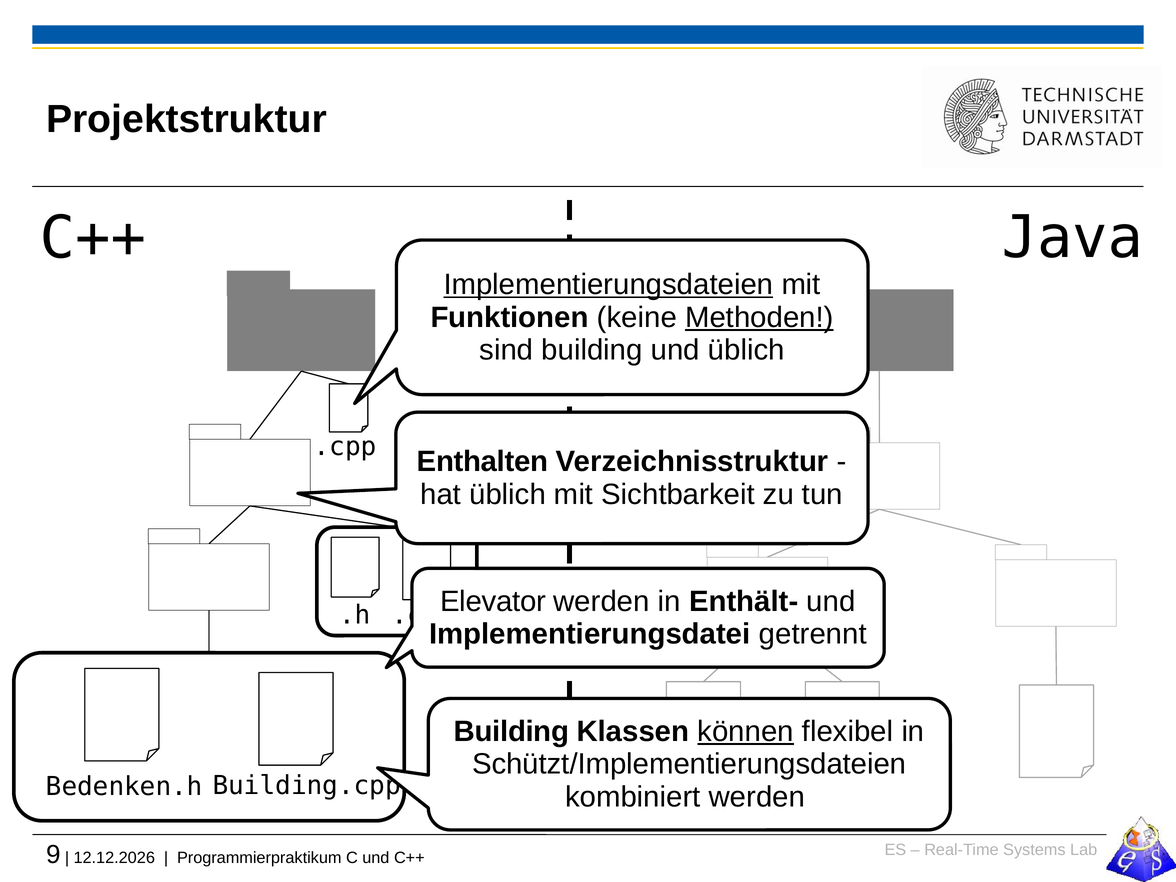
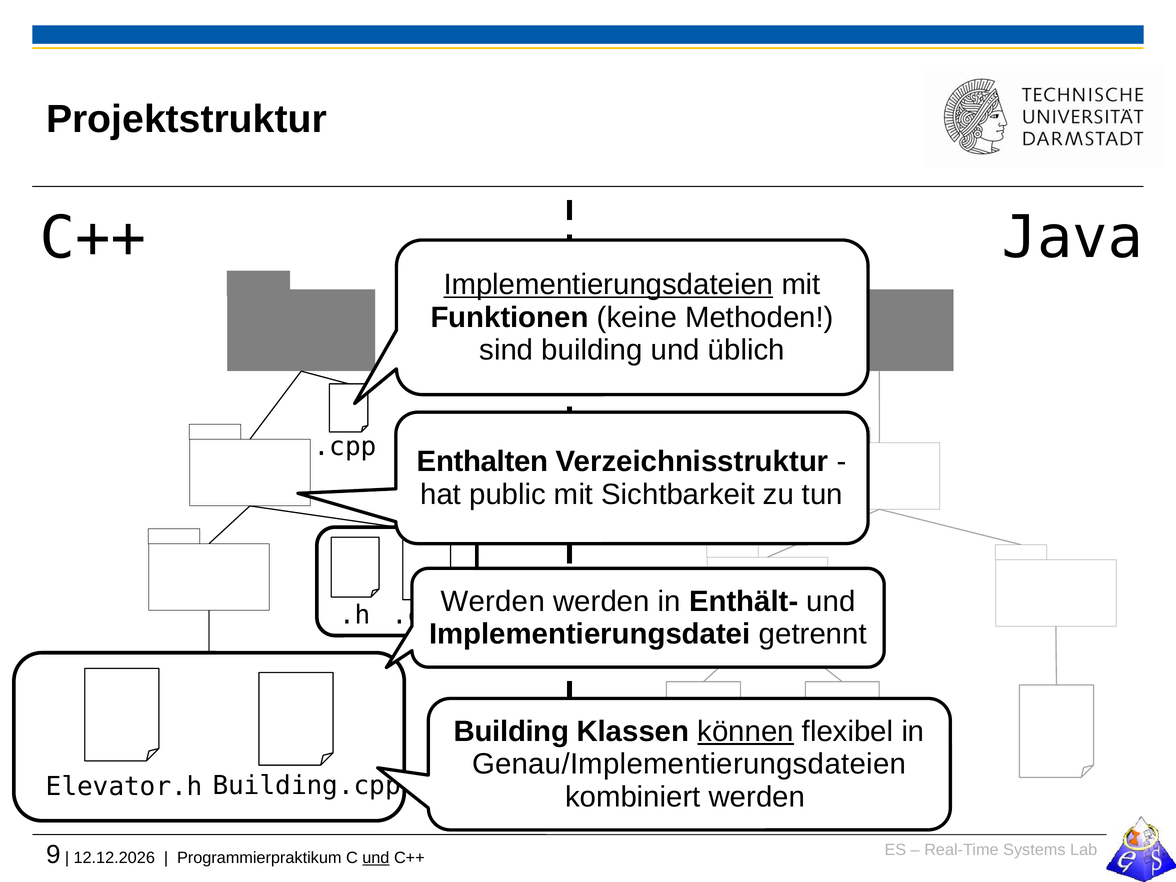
Methoden underline: present -> none (759, 317)
hat üblich: üblich -> public (508, 494)
Elevator: Elevator -> Werden (493, 601)
Schützt/Implementierungsdateien: Schützt/Implementierungsdateien -> Genau/Implementierungsdateien (689, 764)
Bedenken.h: Bedenken.h -> Elevator.h (124, 786)
und underline: none -> present (376, 858)
